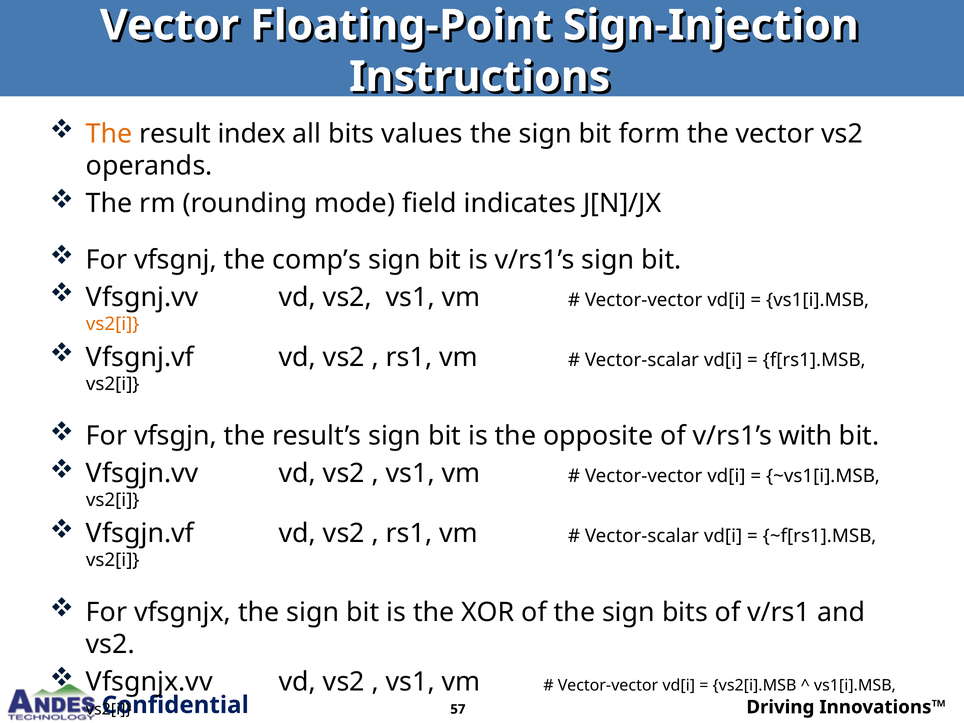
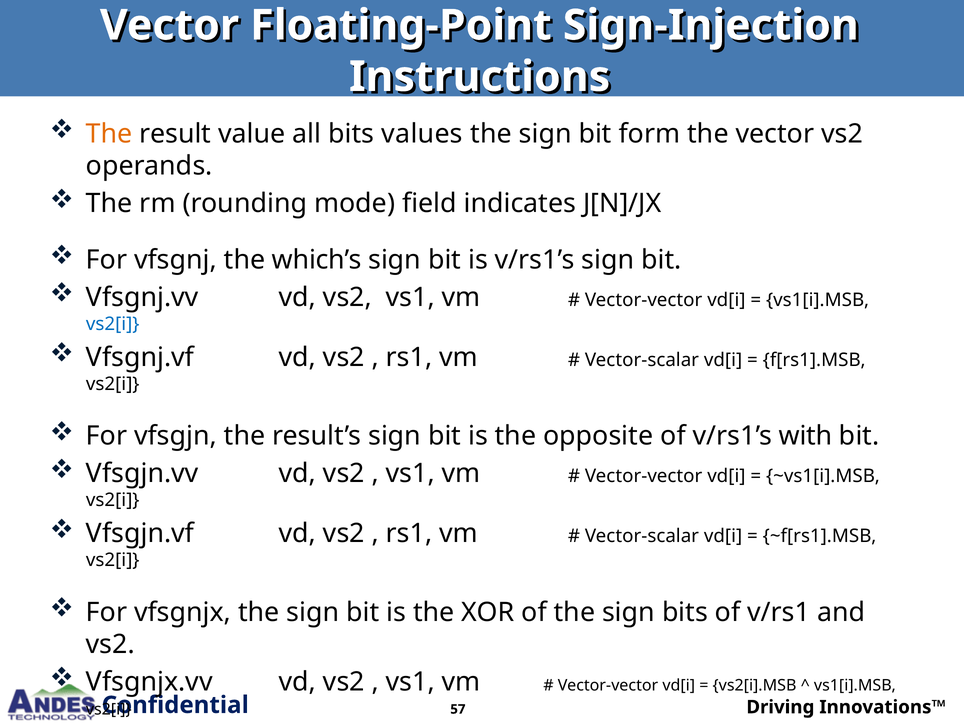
index: index -> value (252, 134)
comp’s: comp’s -> which’s (317, 260)
vs2[i colour: orange -> blue (113, 324)
